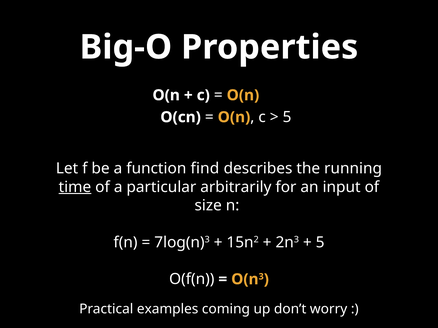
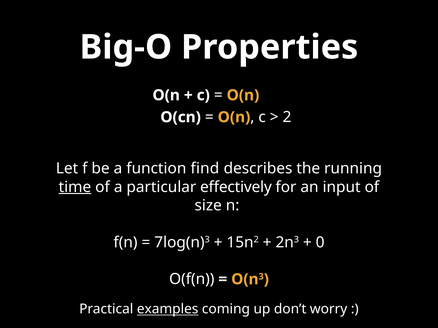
5: 5 -> 2 (287, 117)
arbitrarily: arbitrarily -> effectively (236, 187)
5: 5 -> 0 (320, 243)
examples underline: none -> present (168, 310)
